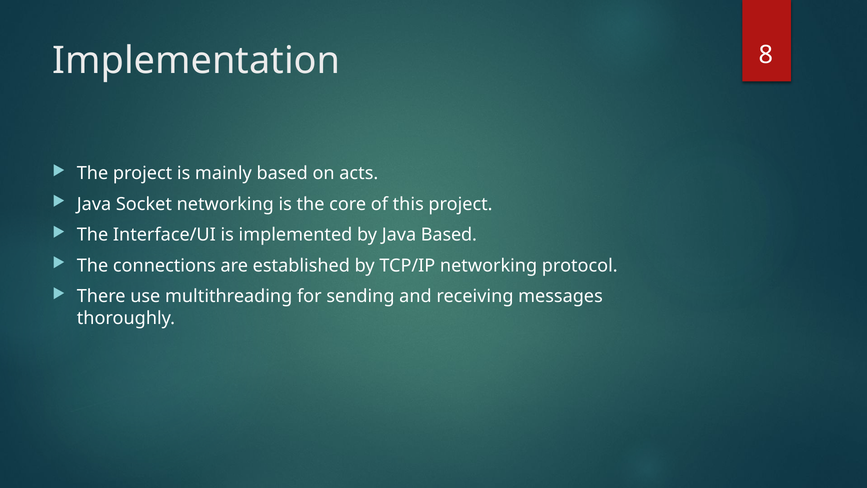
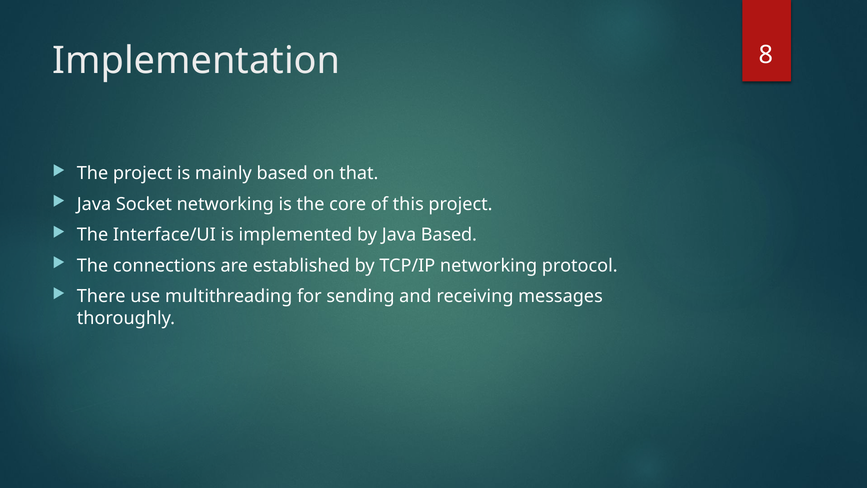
acts: acts -> that (359, 173)
